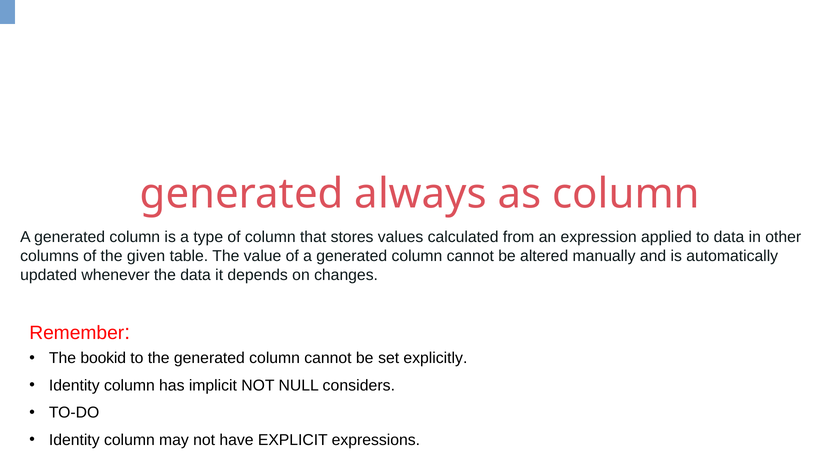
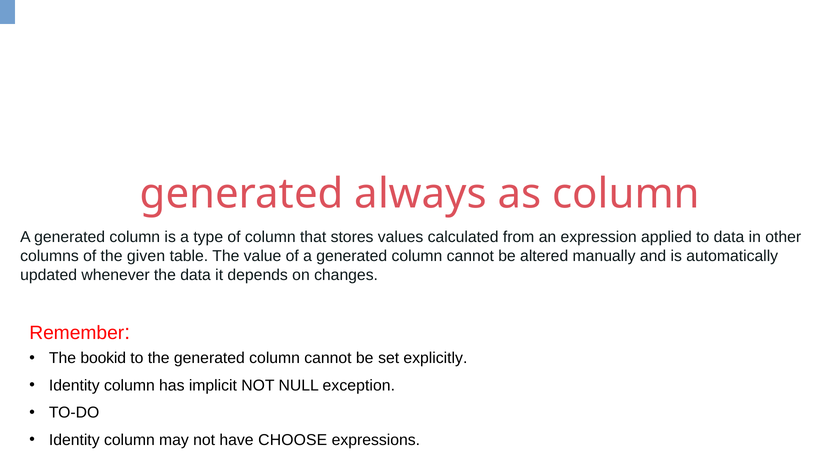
considers: considers -> exception (359, 386)
EXPLICIT: EXPLICIT -> CHOOSE (293, 441)
